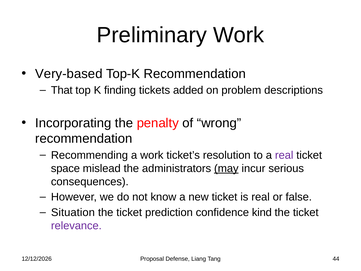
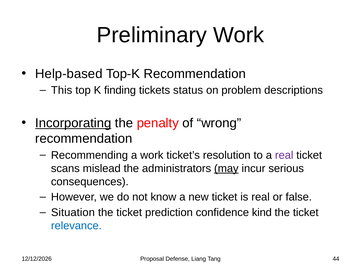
Very-based: Very-based -> Help-based (69, 74)
That: That -> This (62, 90)
added: added -> status (188, 90)
Incorporating underline: none -> present (73, 123)
space: space -> scans (65, 168)
relevance colour: purple -> blue (76, 226)
